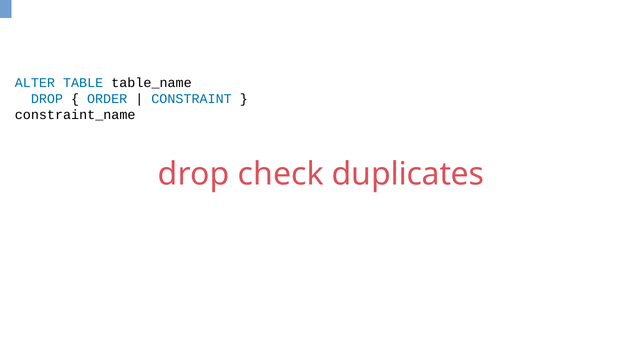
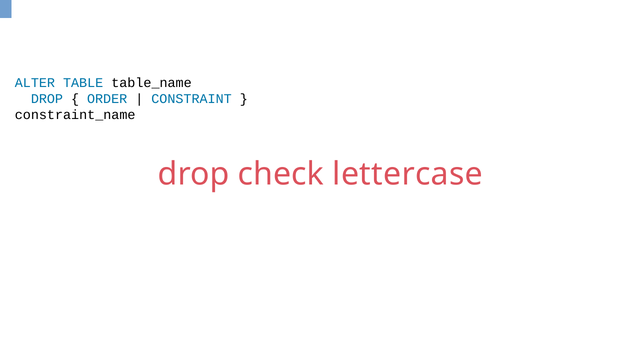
duplicates: duplicates -> lettercase (408, 174)
